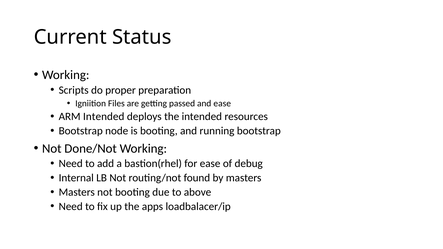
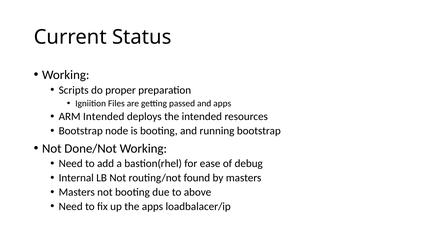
and ease: ease -> apps (222, 103)
